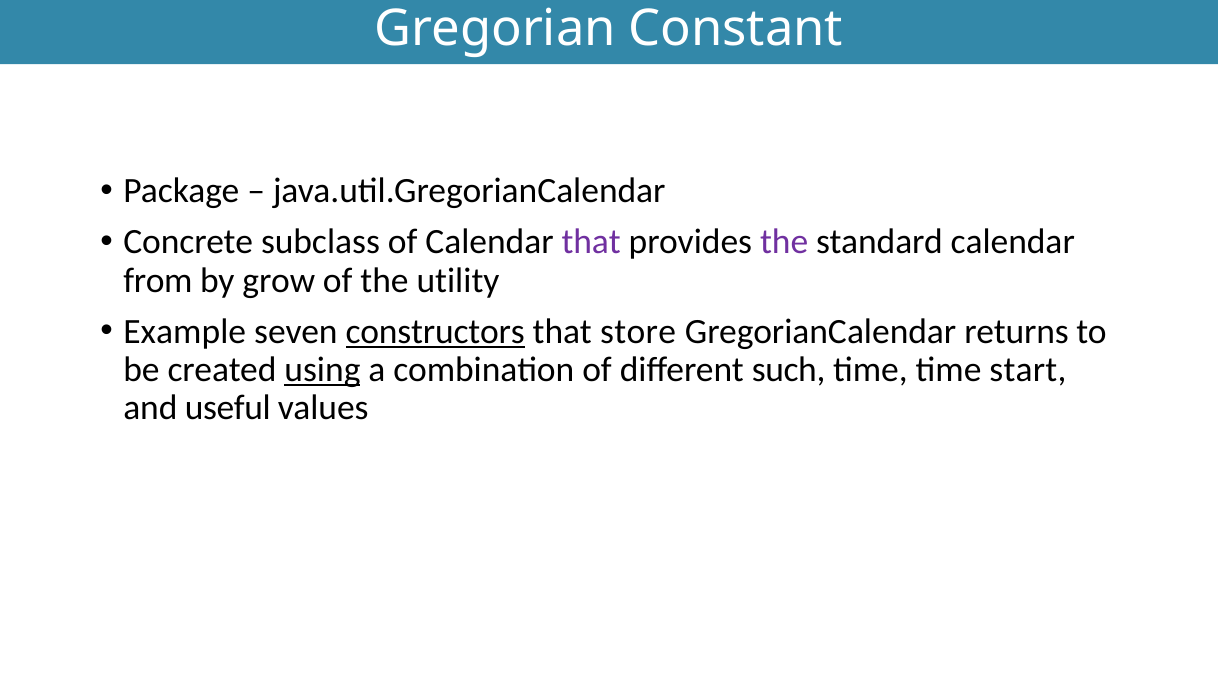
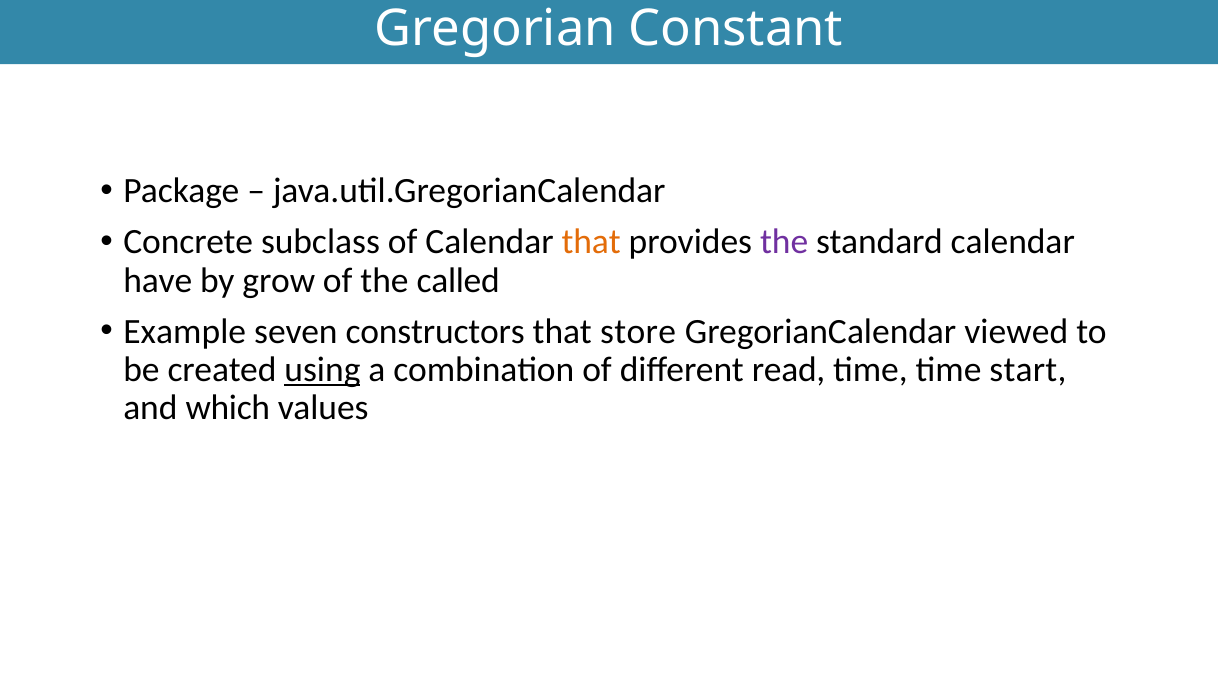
that colour: purple -> orange (591, 242)
from: from -> have (158, 280)
the utility: utility -> called (458, 280)
constructors underline: present -> none (435, 332)
returns: returns -> viewed (1016, 332)
such: such -> read (789, 370)
useful: useful -> which (228, 408)
